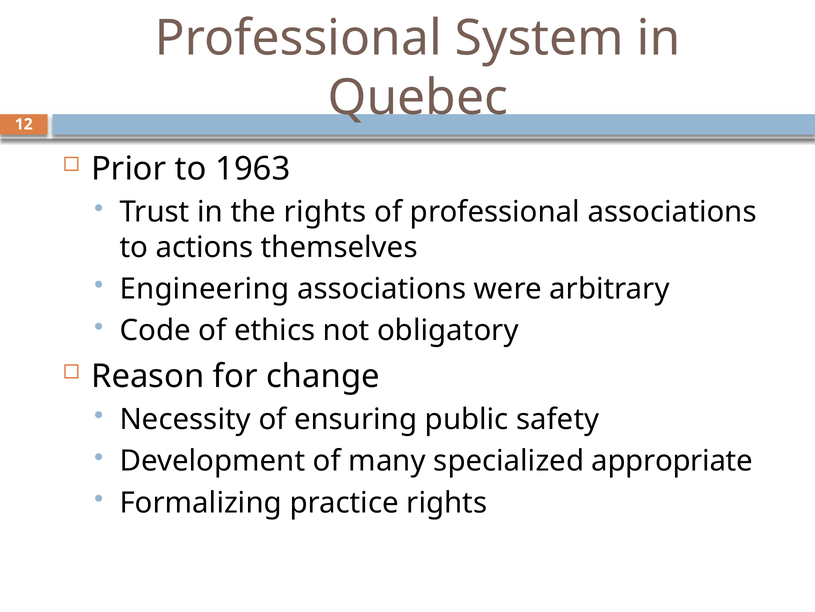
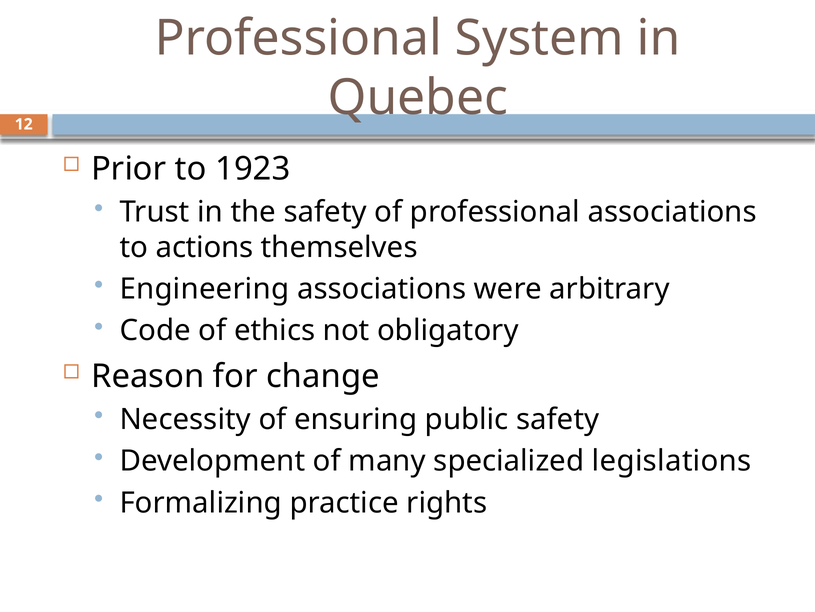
1963: 1963 -> 1923 (253, 169)
the rights: rights -> safety (325, 212)
appropriate: appropriate -> legislations (672, 461)
